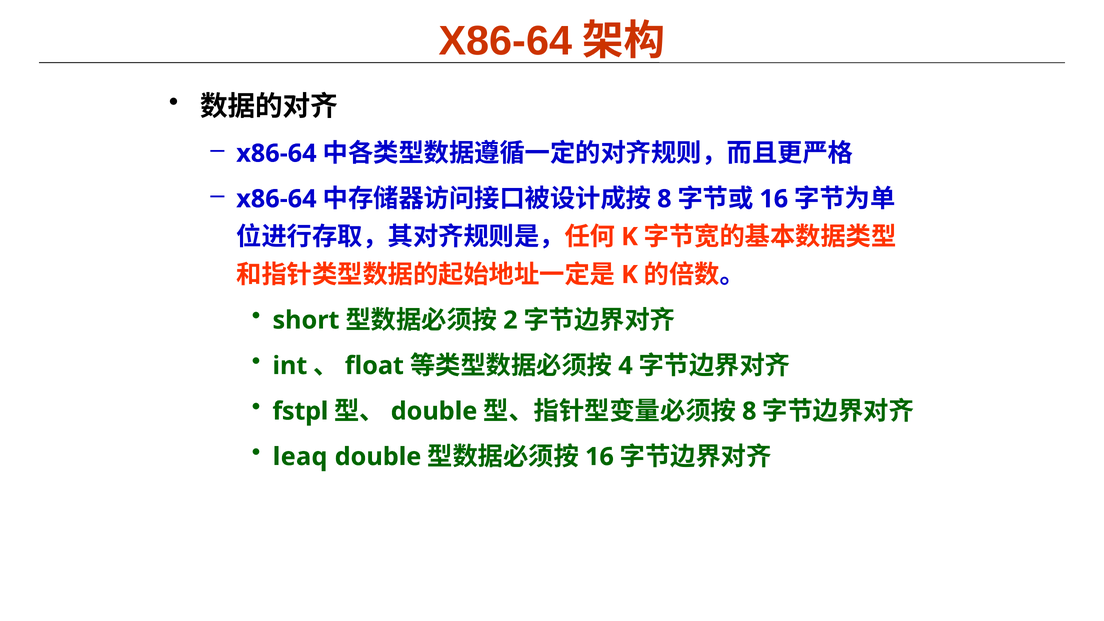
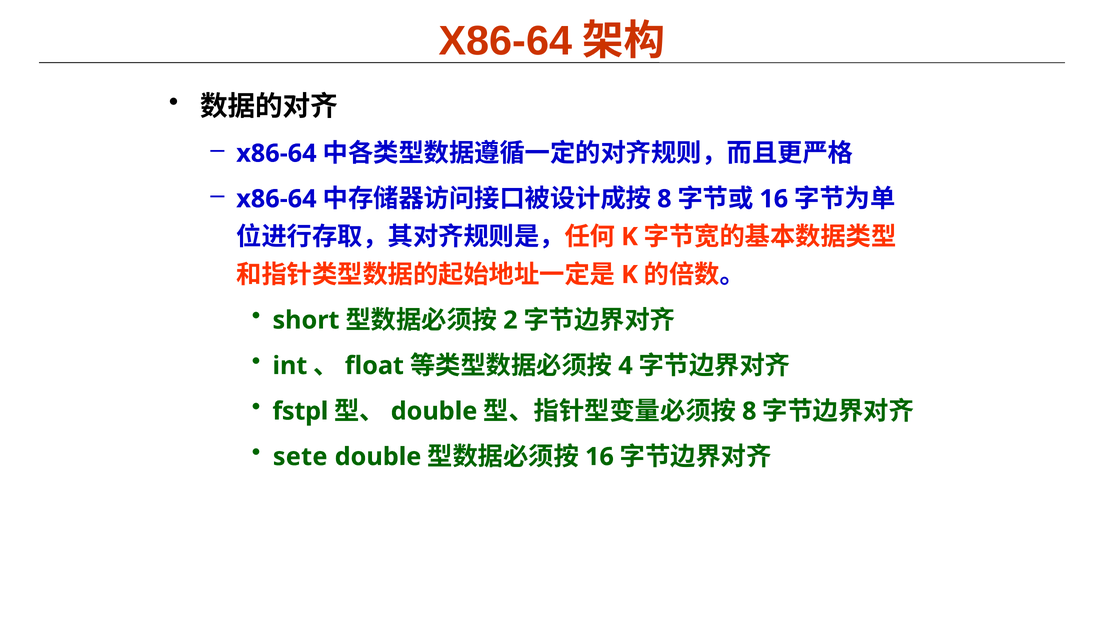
leaq: leaq -> sete (300, 457)
